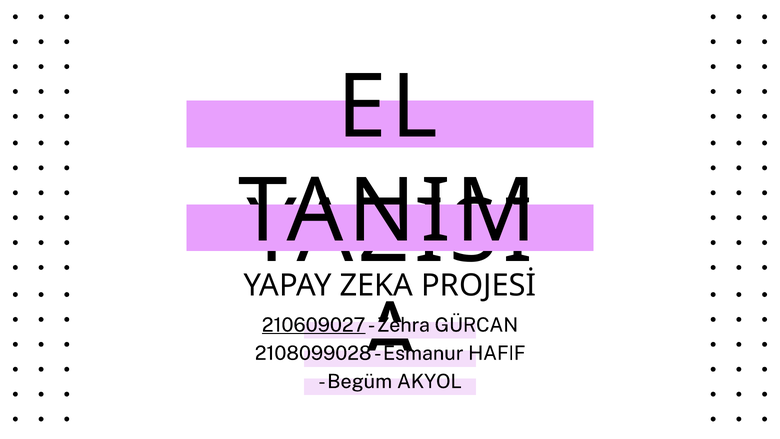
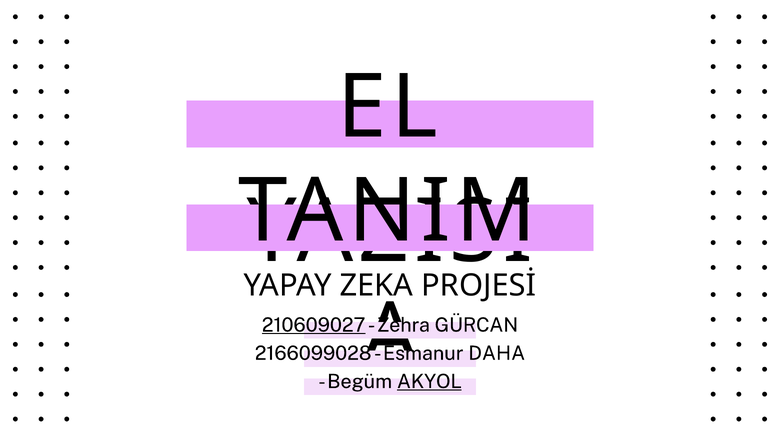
2108099028: 2108099028 -> 2166099028 (313, 353)
HAFIF: HAFIF -> DAHA (497, 353)
AKYOL underline: none -> present (429, 381)
